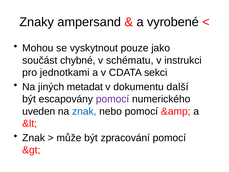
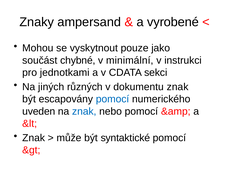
schématu: schématu -> minimální (130, 60)
metadat: metadat -> různých (85, 87)
dokumentu další: další -> znak (178, 87)
pomocí colour: purple -> blue (113, 99)
zpracování: zpracování -> syntaktické (125, 138)
